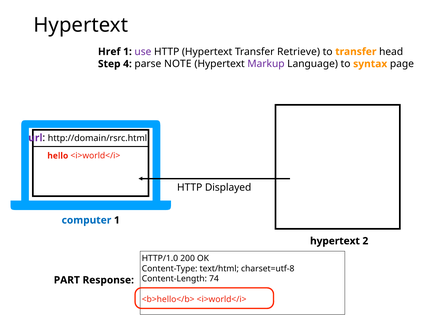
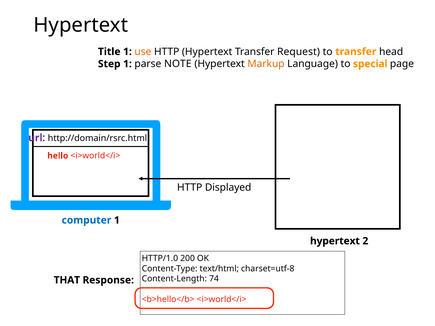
Href: Href -> Title (109, 52)
use colour: purple -> orange (143, 52)
Retrieve: Retrieve -> Request (299, 52)
Step 4: 4 -> 1 (127, 64)
Markup colour: purple -> orange (266, 64)
syntax: syntax -> special (370, 64)
PART: PART -> THAT (67, 280)
